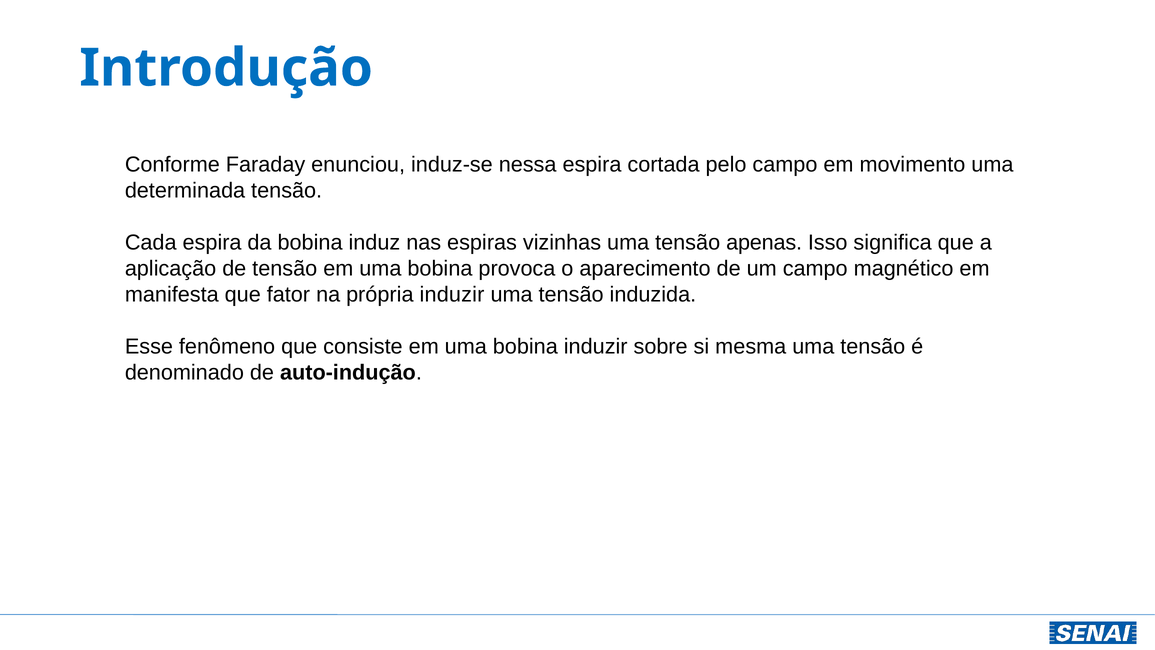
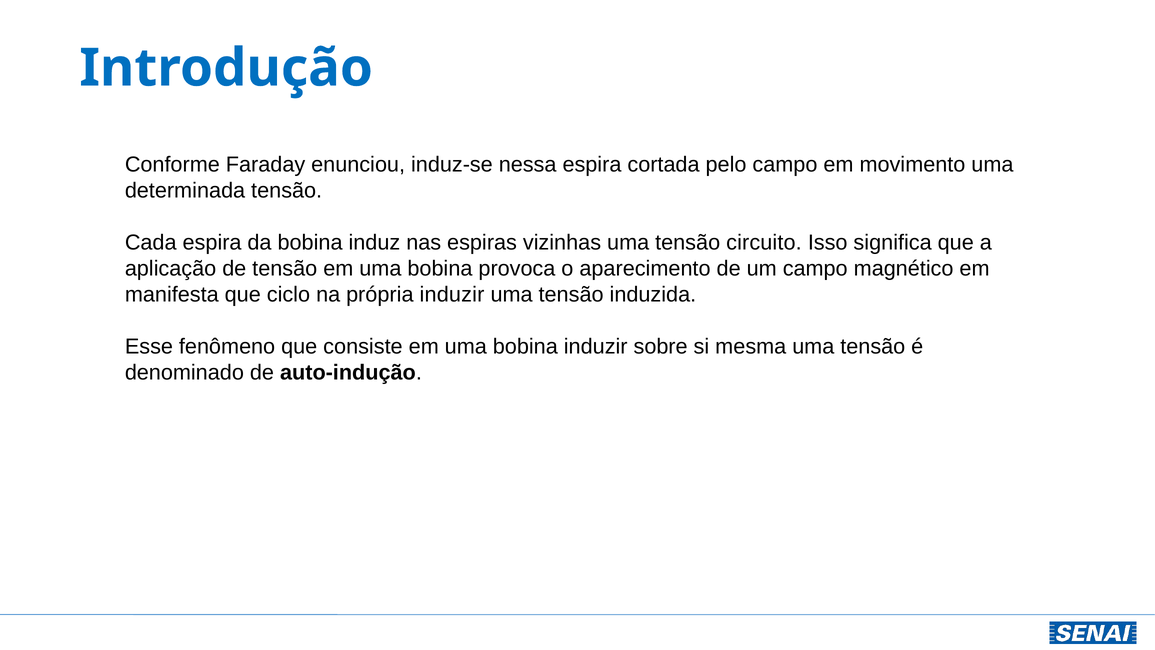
apenas: apenas -> circuito (764, 242)
fator: fator -> ciclo (288, 294)
